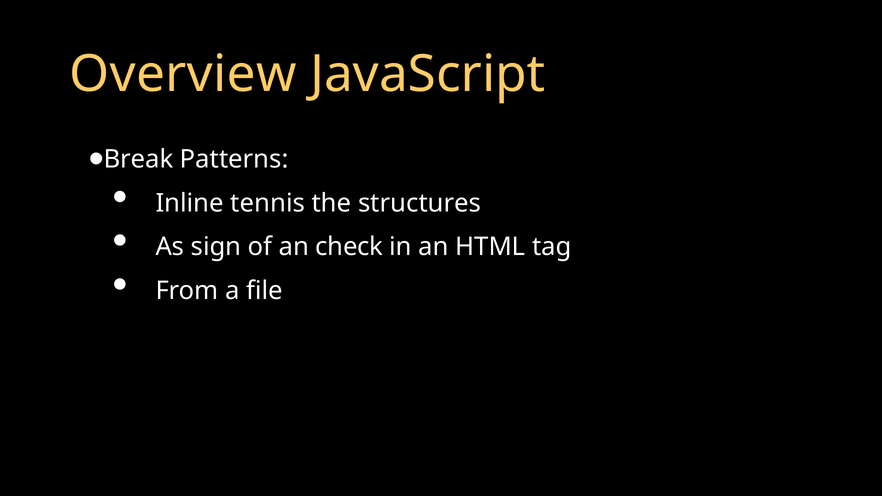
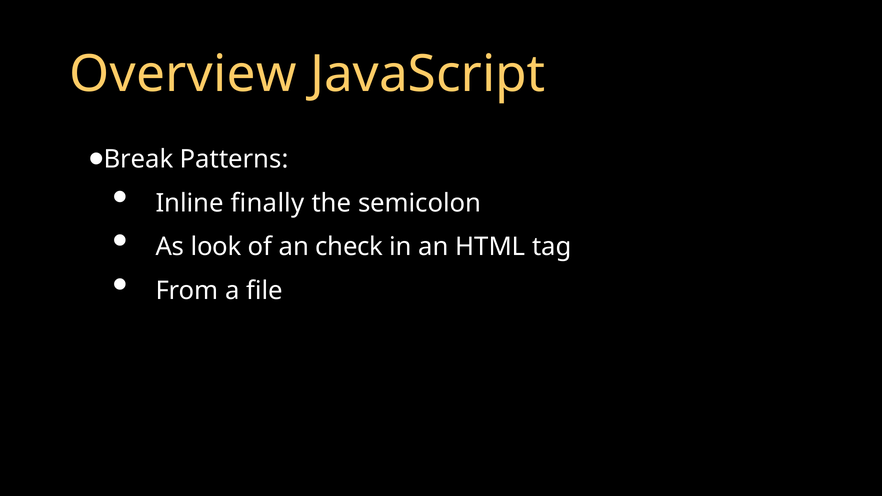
tennis: tennis -> finally (268, 203)
structures: structures -> semicolon (420, 203)
sign: sign -> look (216, 247)
